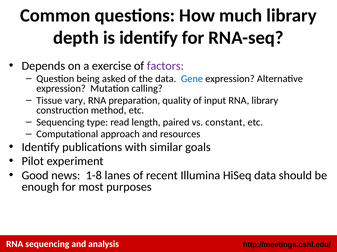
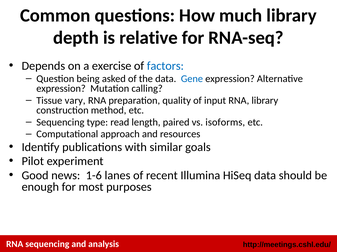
is identify: identify -> relative (149, 38)
factors colour: purple -> blue (165, 66)
constant: constant -> isoforms (225, 123)
1-8: 1-8 -> 1-6 (94, 176)
